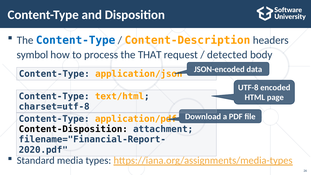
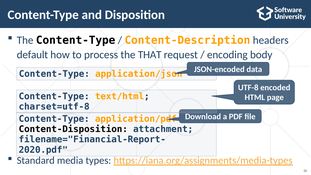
Content-Type colour: blue -> black (76, 40)
symbol: symbol -> default (32, 55)
detected: detected -> encoding (227, 55)
